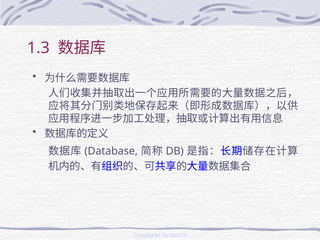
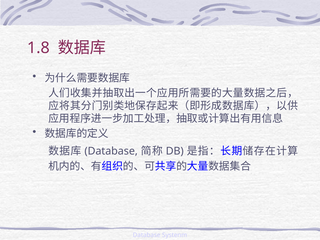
1.3: 1.3 -> 1.8 (38, 48)
